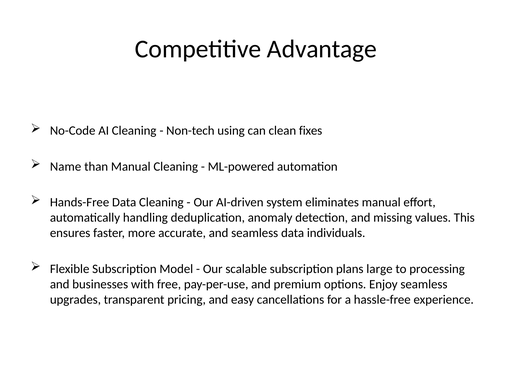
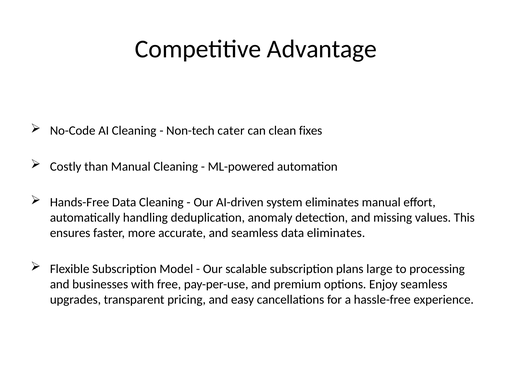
using: using -> cater (231, 131)
Name: Name -> Costly (66, 166)
data individuals: individuals -> eliminates (336, 233)
